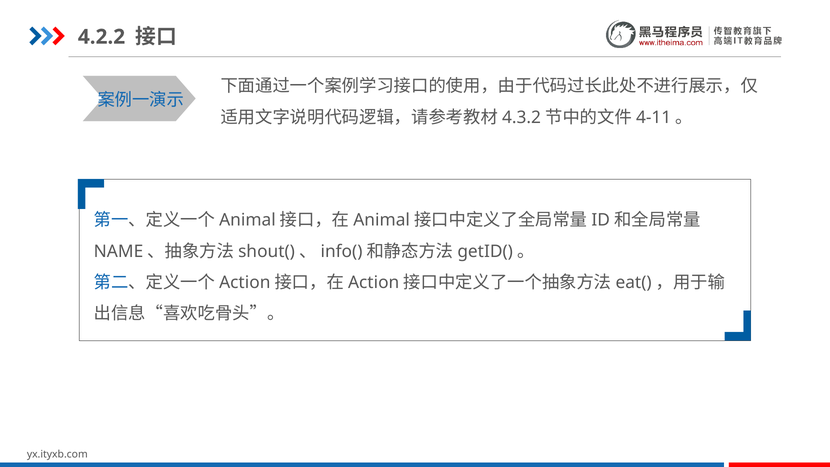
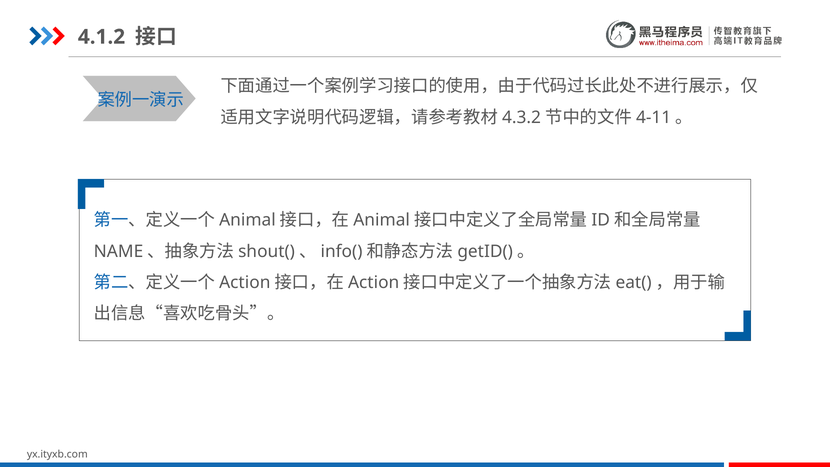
4.2.2: 4.2.2 -> 4.1.2 (102, 37)
